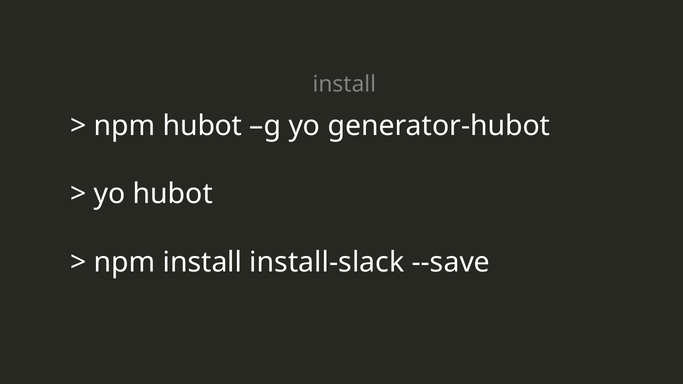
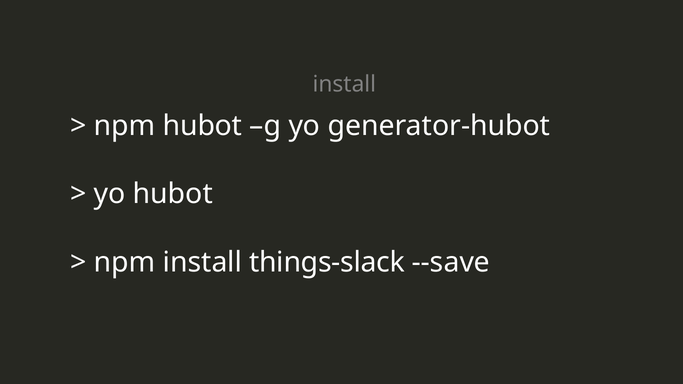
install-slack: install-slack -> things-slack (327, 262)
